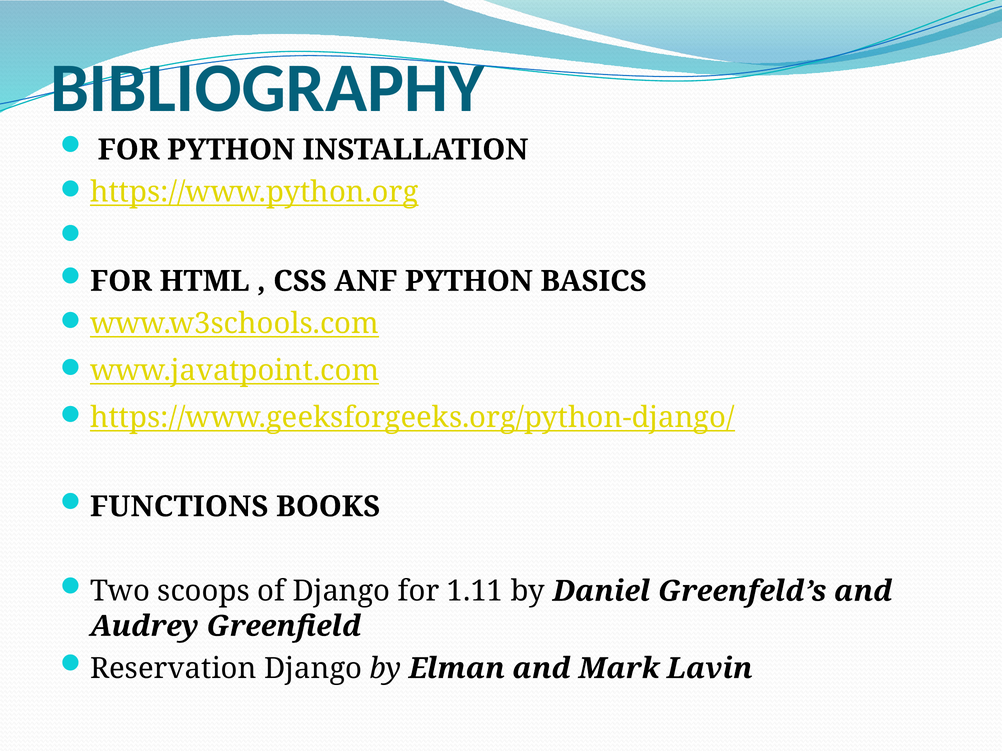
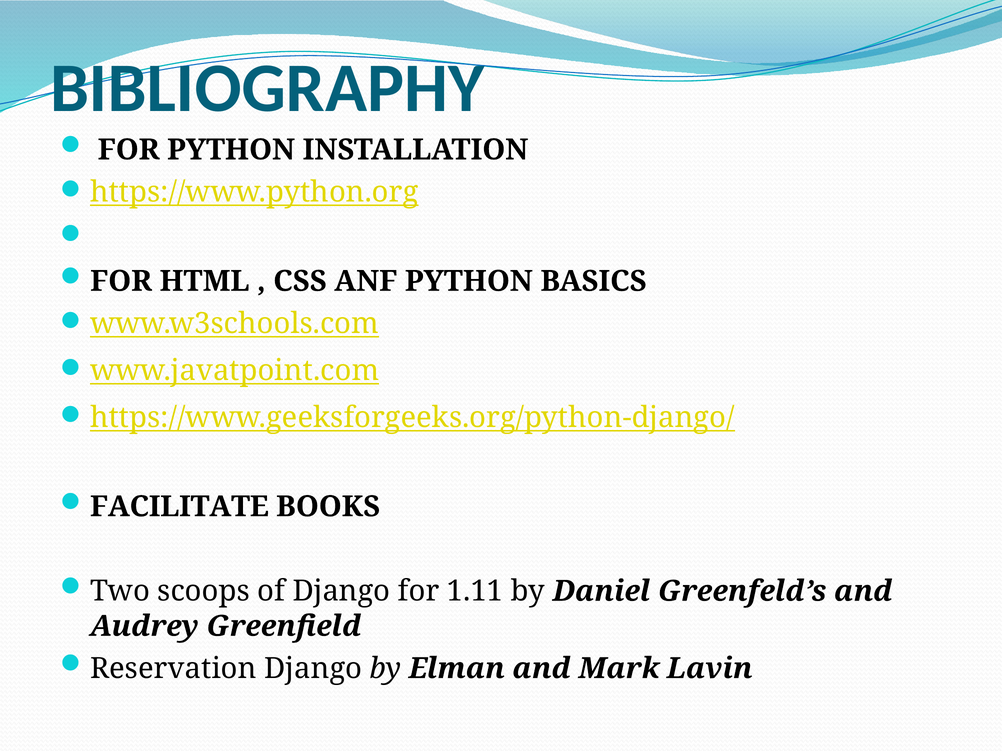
FUNCTIONS: FUNCTIONS -> FACILITATE (179, 507)
